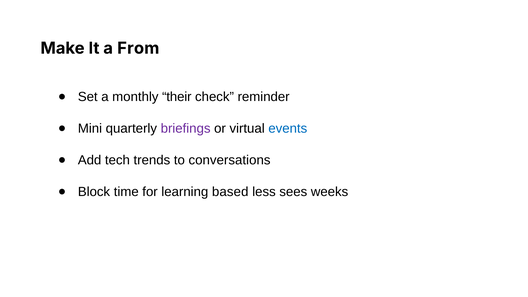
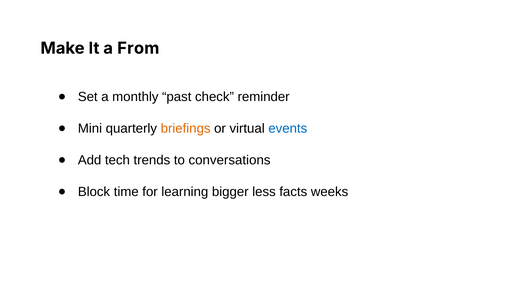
their: their -> past (177, 97)
briefings colour: purple -> orange (186, 128)
based: based -> bigger (230, 192)
sees: sees -> facts (293, 192)
